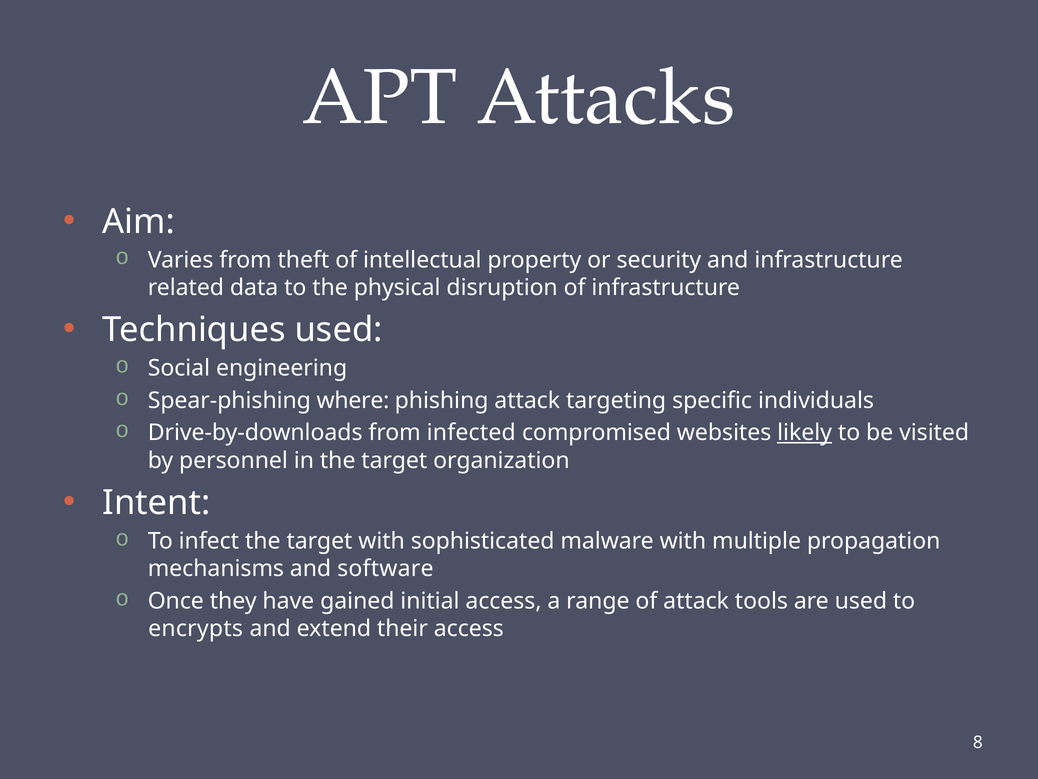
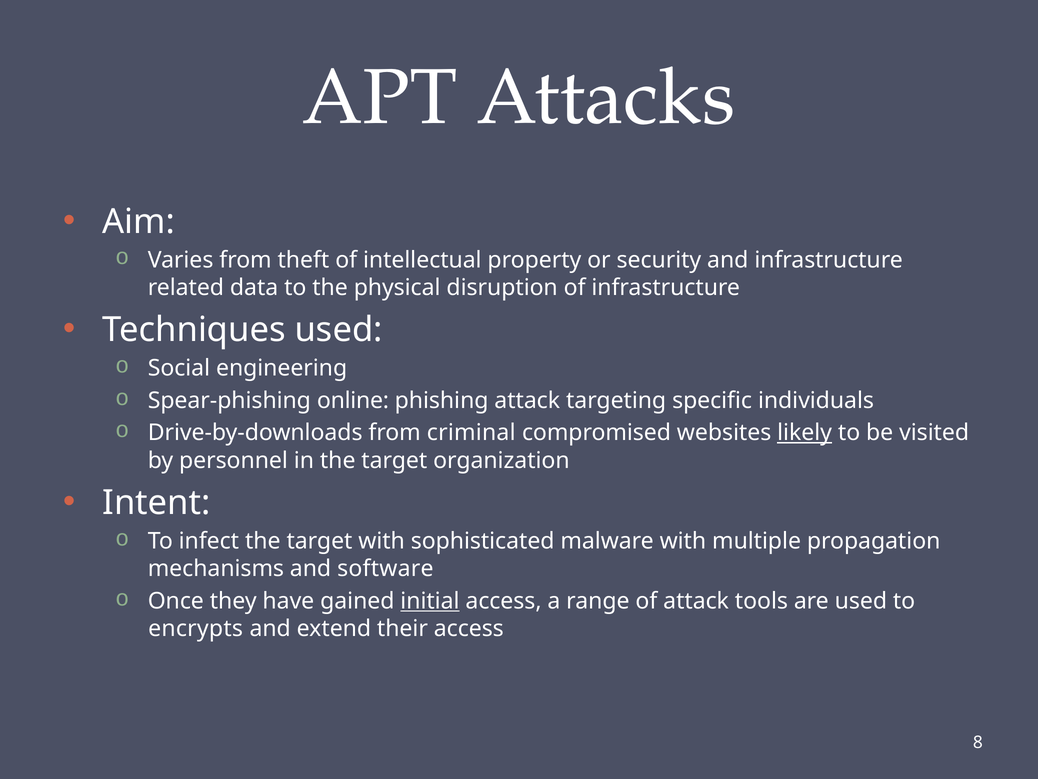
where: where -> online (353, 400)
infected: infected -> criminal (471, 433)
initial underline: none -> present (430, 601)
